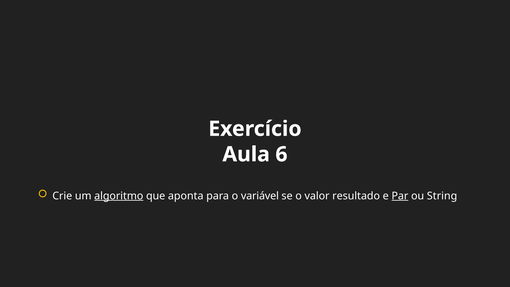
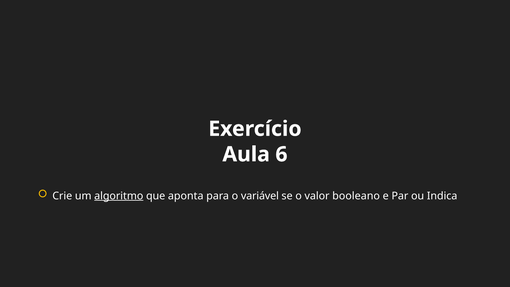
resultado: resultado -> booleano (356, 196)
Par underline: present -> none (400, 196)
String: String -> Indica (442, 196)
